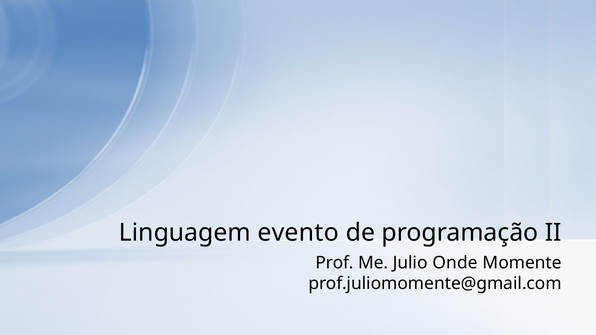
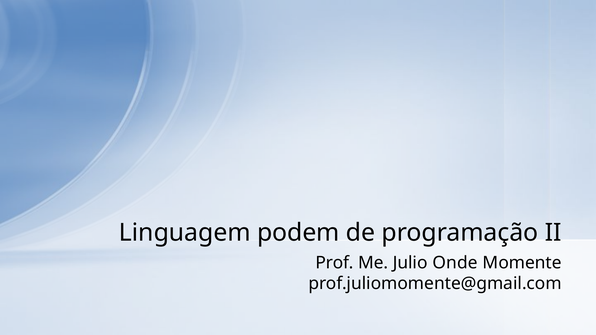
evento: evento -> podem (298, 233)
